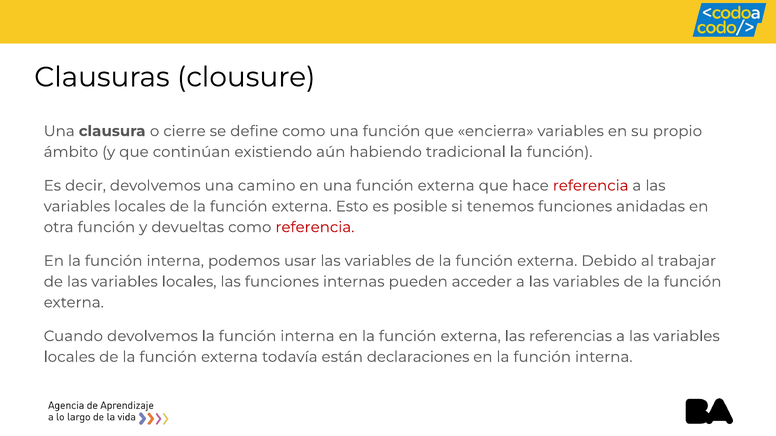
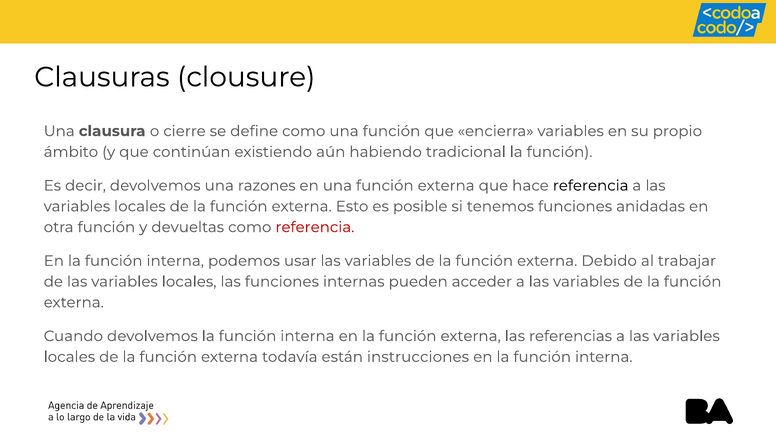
camino: camino -> razones (267, 186)
referencia colour: red -> black (591, 186)
declaraciones: declaraciones -> instrucciones (418, 357)
